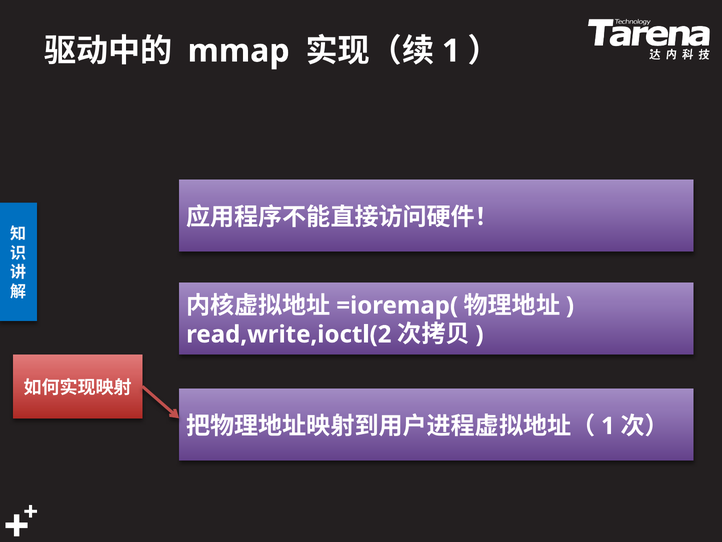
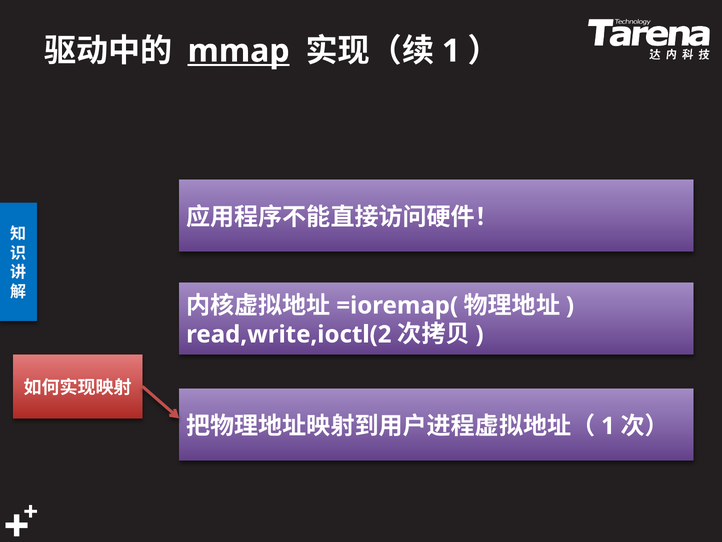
mmap underline: none -> present (239, 51)
